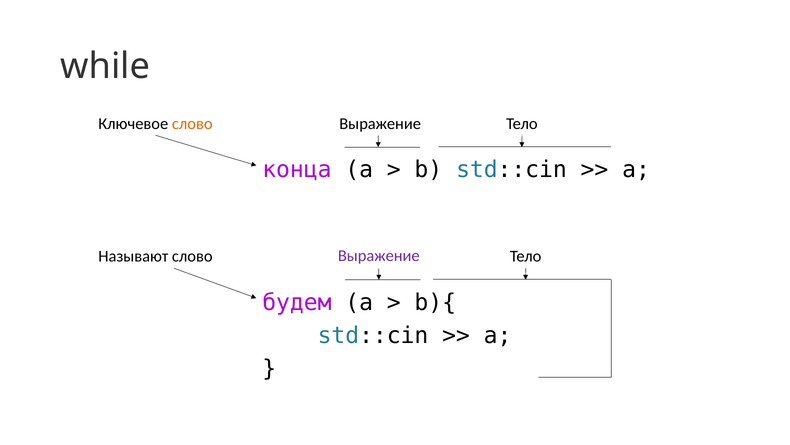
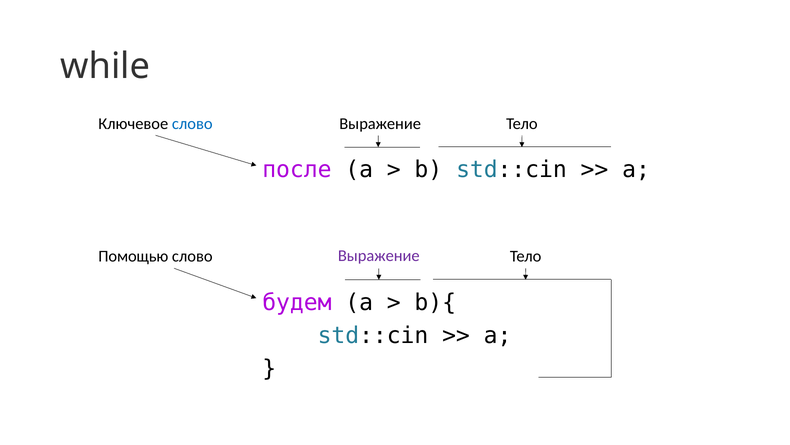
слово colour: orange -> blue (192, 123)
конца: конца -> после (297, 169)
Называют: Называют -> Помощью (133, 256)
